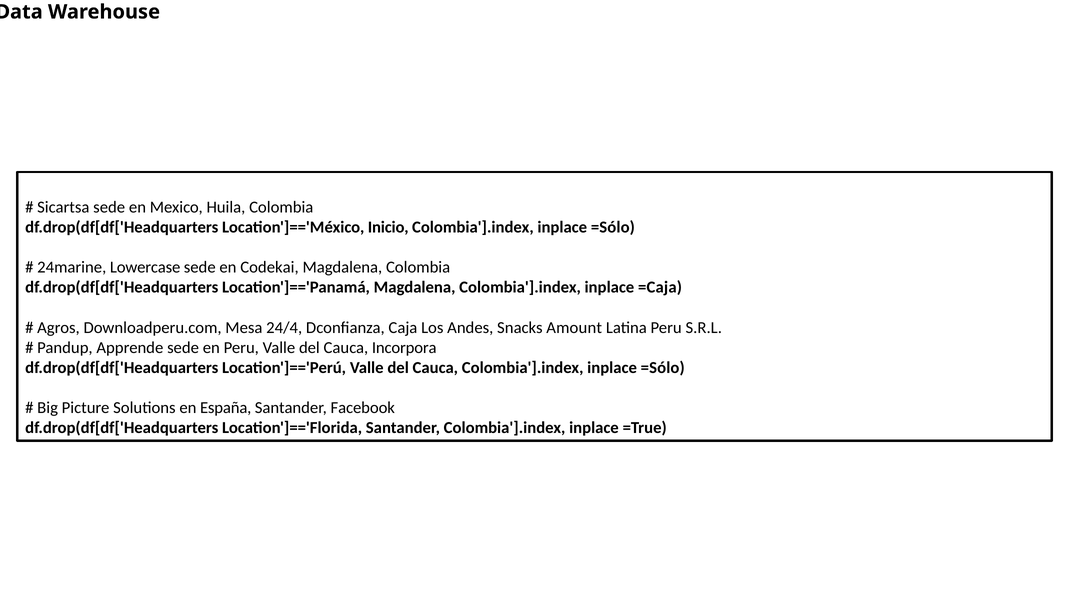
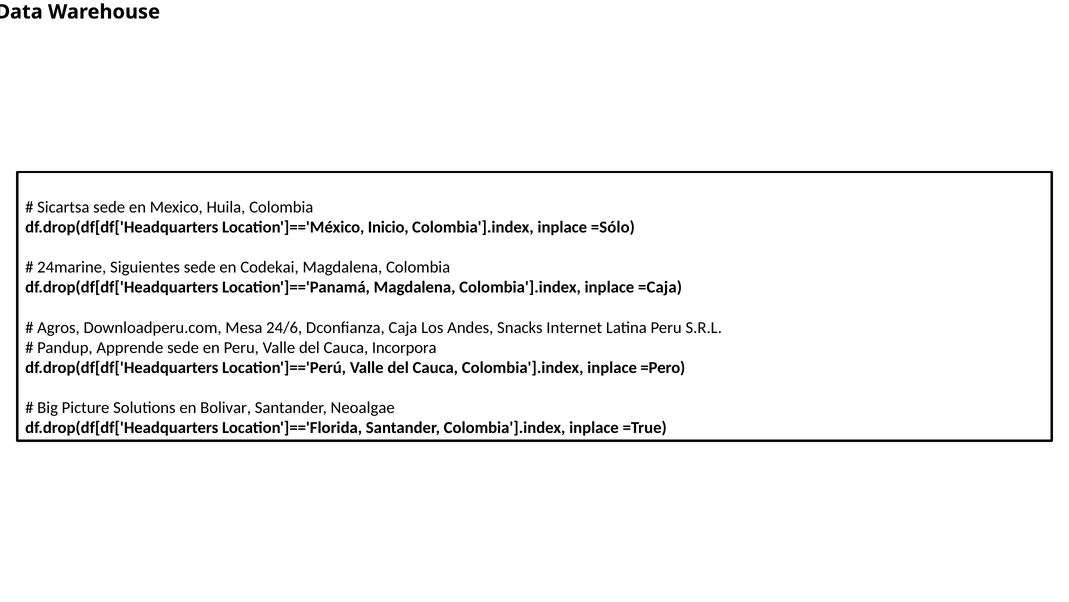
Lowercase: Lowercase -> Siguientes (145, 267)
24/4: 24/4 -> 24/6 (284, 327)
Amount: Amount -> Internet (574, 327)
Cauca Colombia'].index inplace =Sólo: =Sólo -> =Pero (663, 367)
España: España -> Bolivar (226, 407)
Facebook: Facebook -> Neoalgae (363, 407)
